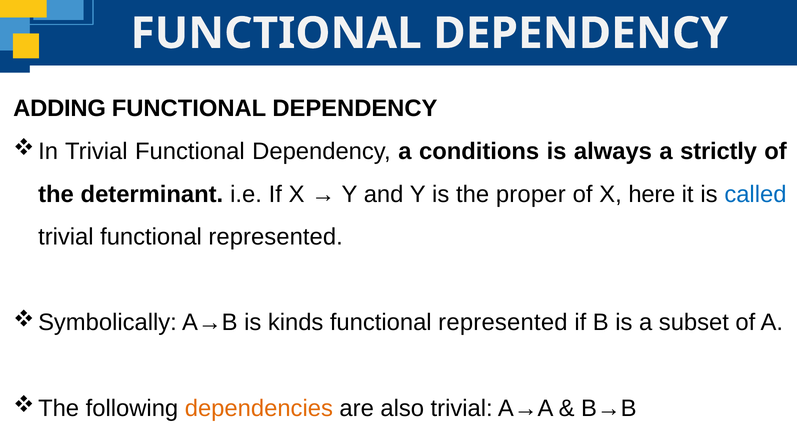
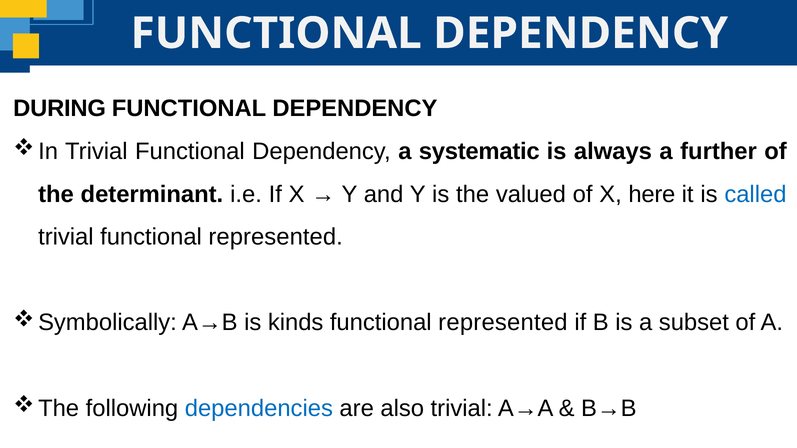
ADDING: ADDING -> DURING (60, 109)
conditions: conditions -> systematic (479, 152)
strictly: strictly -> further (719, 152)
proper: proper -> valued (531, 194)
dependencies colour: orange -> blue (259, 409)
